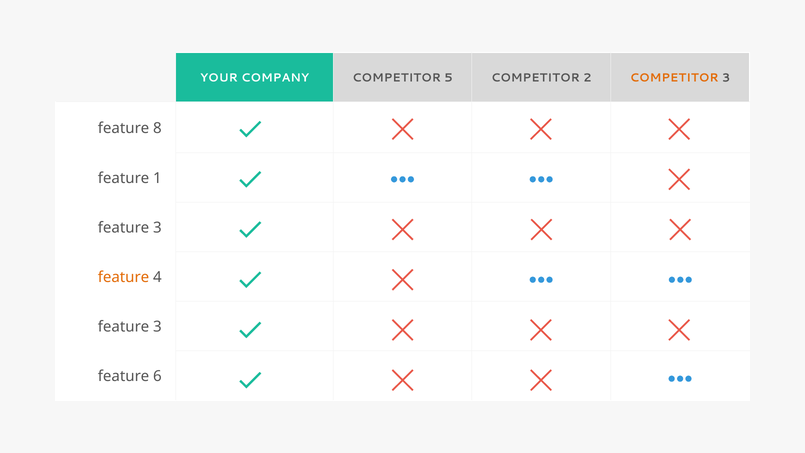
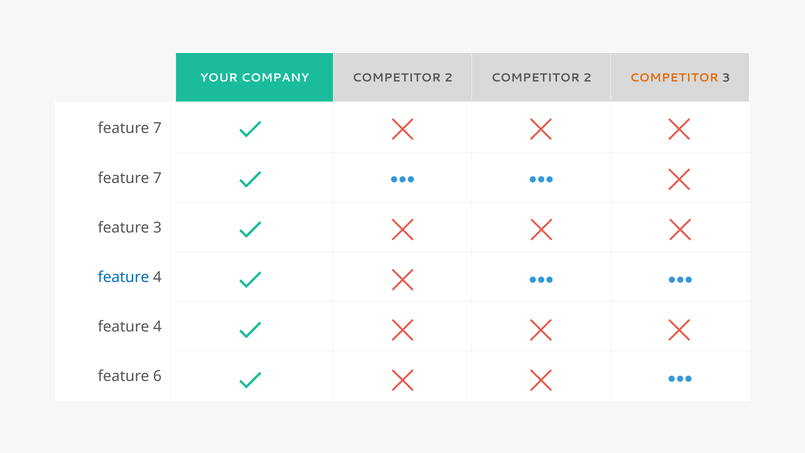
COMPANY COMPETITOR 5: 5 -> 2 (449, 78)
8: 8 -> 7 (157, 128)
1: 1 -> 7 (157, 178)
feature colour: orange -> blue (124, 277)
3: 3 -> 4 (157, 327)
